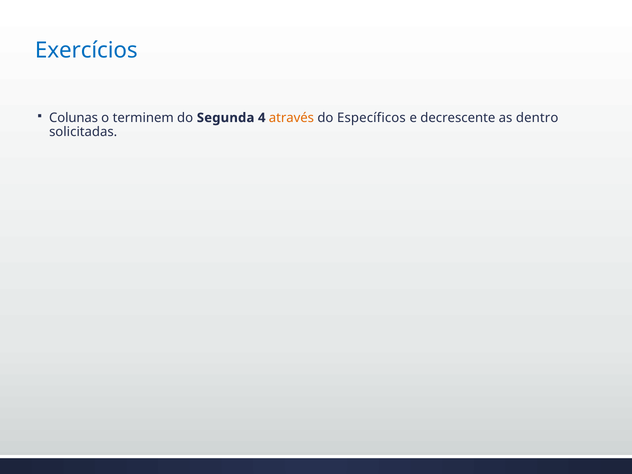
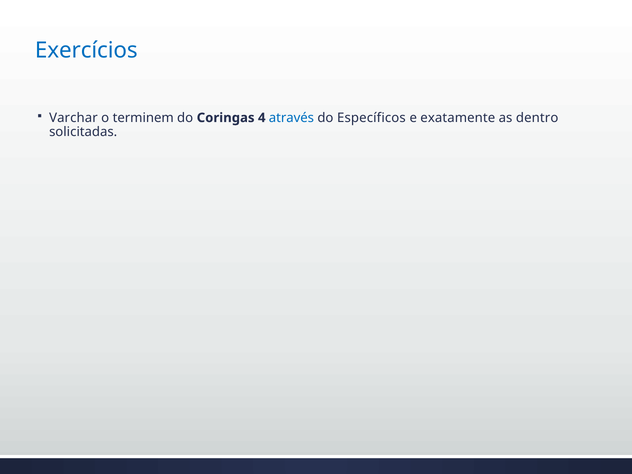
Colunas: Colunas -> Varchar (73, 118)
Segunda: Segunda -> Coringas (226, 118)
através colour: orange -> blue (291, 118)
decrescente: decrescente -> exatamente (458, 118)
